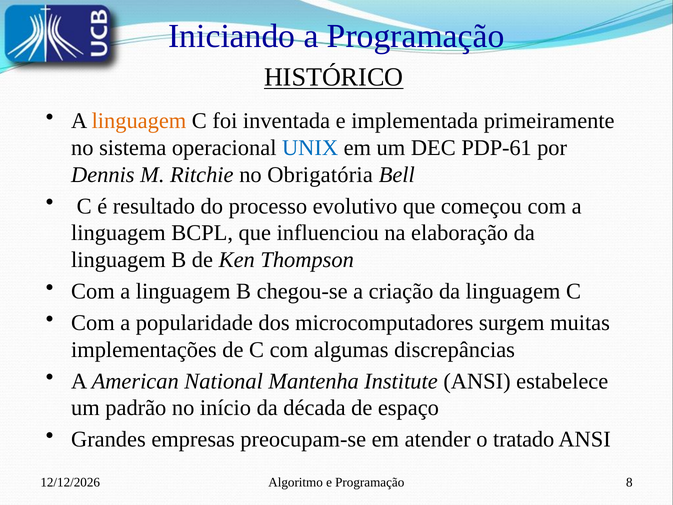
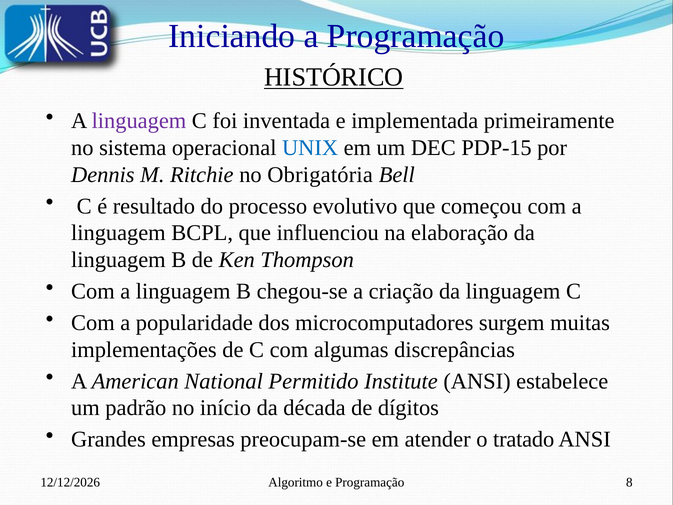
linguagem colour: orange -> purple (139, 121)
PDP-61: PDP-61 -> PDP-15 (497, 148)
Mantenha: Mantenha -> Permitido (314, 381)
espaço: espaço -> dígitos (408, 408)
